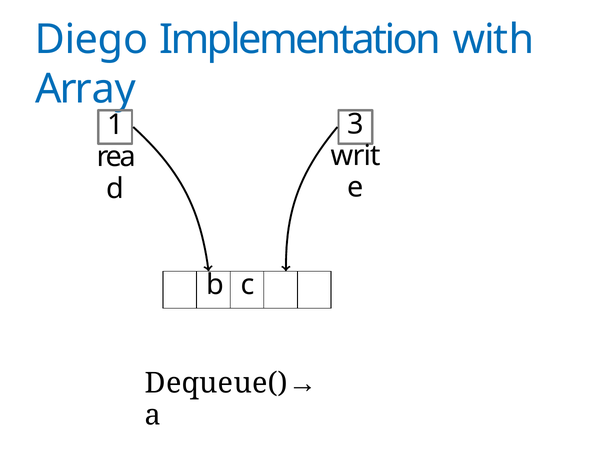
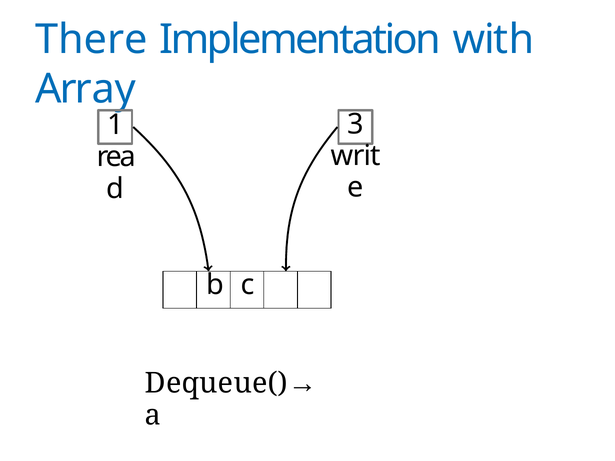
Diego: Diego -> There (91, 39)
